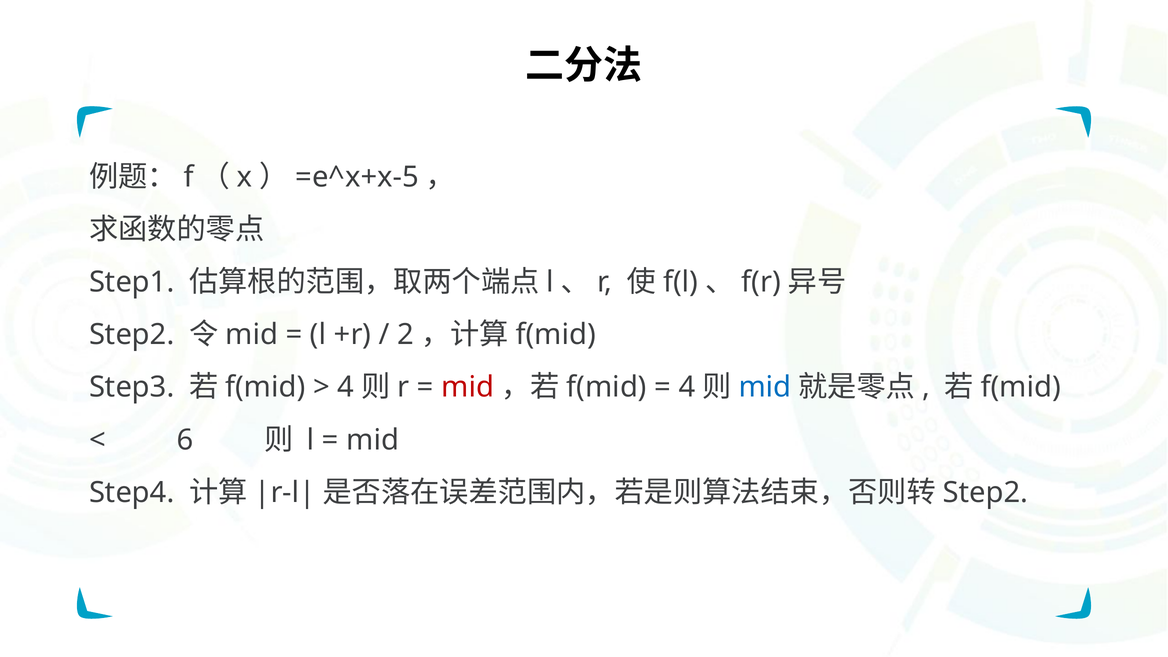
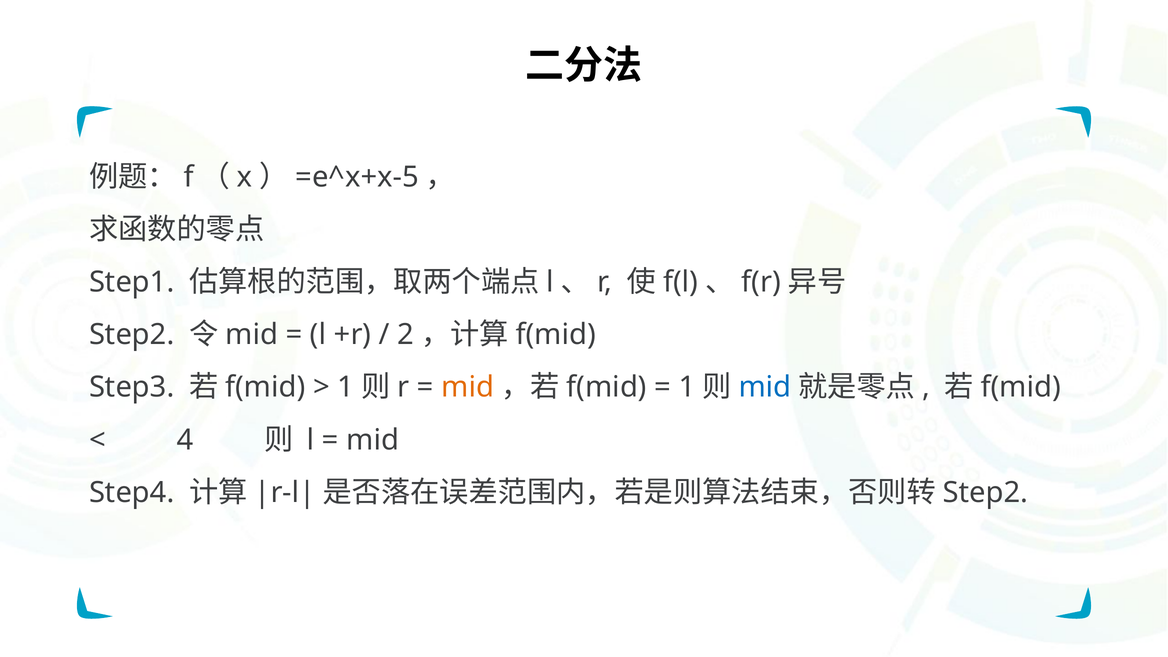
4: 4 -> 1 (346, 387)
mid colour: red -> orange (468, 387)
4: 4 -> 1 (687, 387)
6: 6 -> 4 (185, 440)
